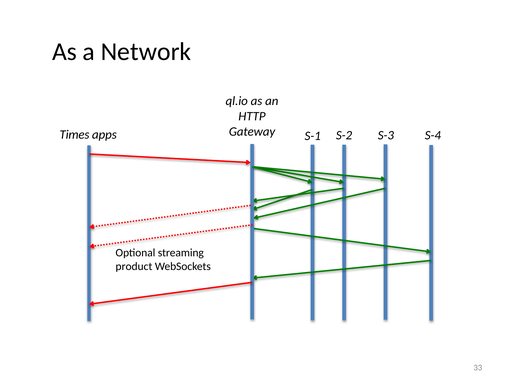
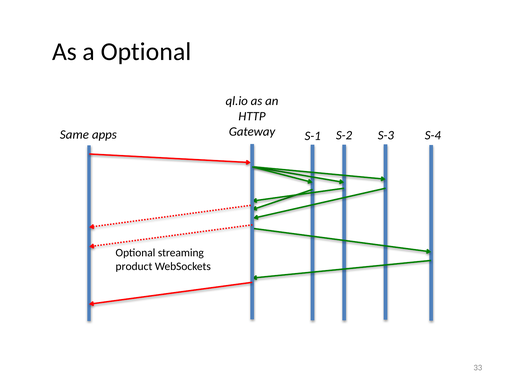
a Network: Network -> Optional (146, 52)
Times: Times -> Same (74, 134)
